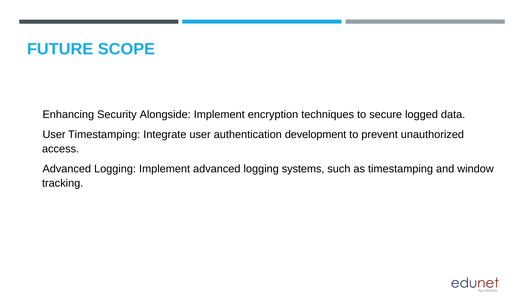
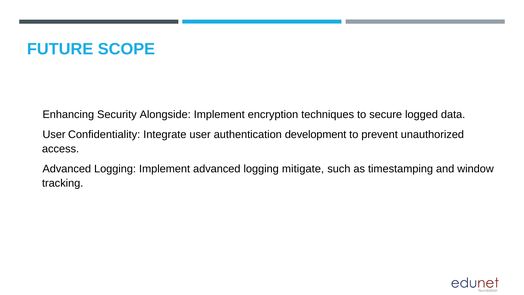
Timestamping: Timestamping -> Confidentiality (104, 134)
systems: systems -> mitigate (303, 169)
